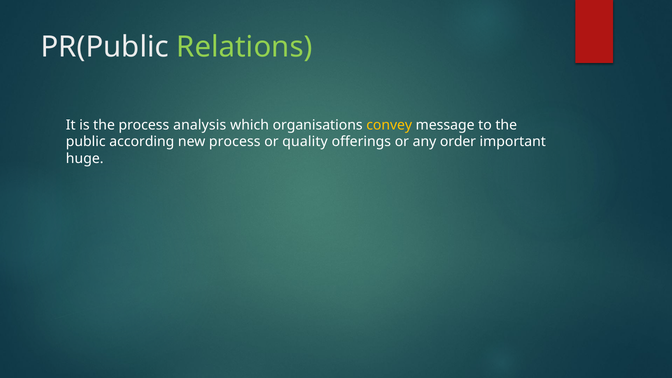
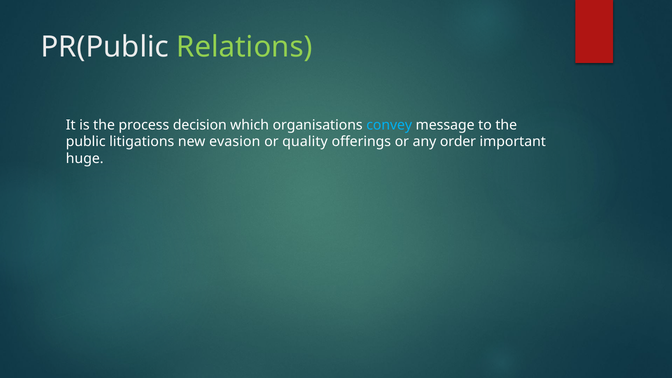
analysis: analysis -> decision (200, 125)
convey colour: yellow -> light blue (389, 125)
according: according -> litigations (142, 142)
new process: process -> evasion (235, 142)
